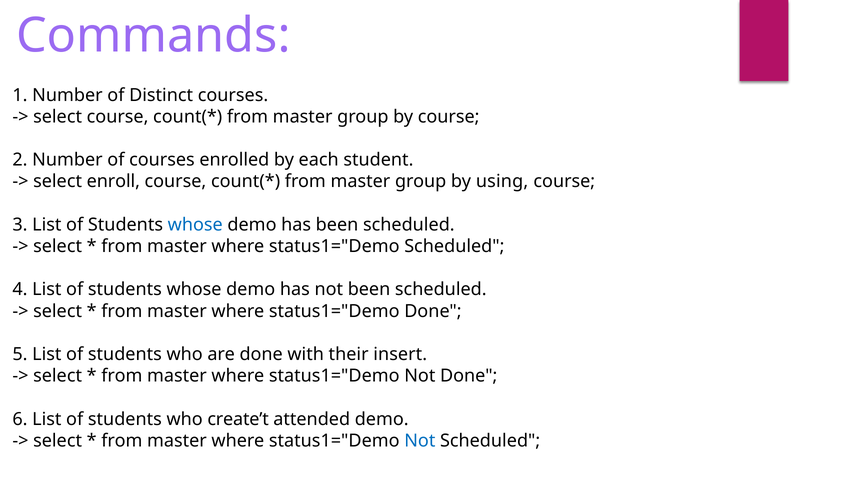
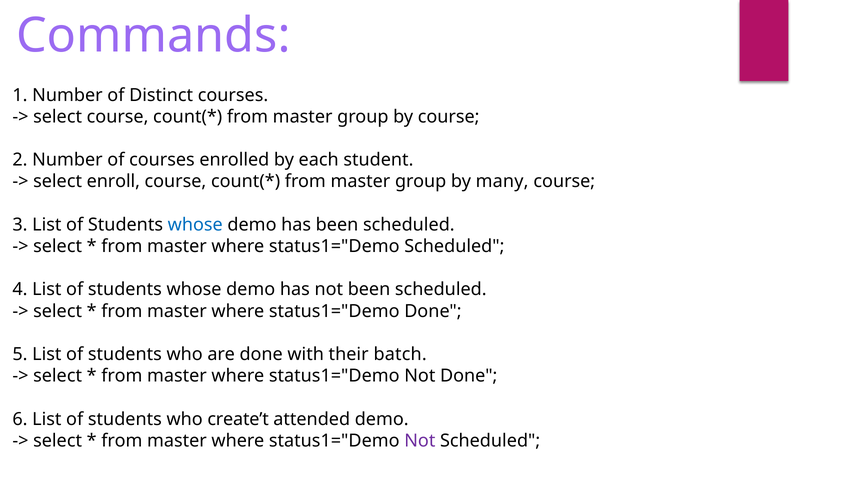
using: using -> many (502, 181)
insert: insert -> batch (400, 354)
Not colour: blue -> purple (420, 441)
